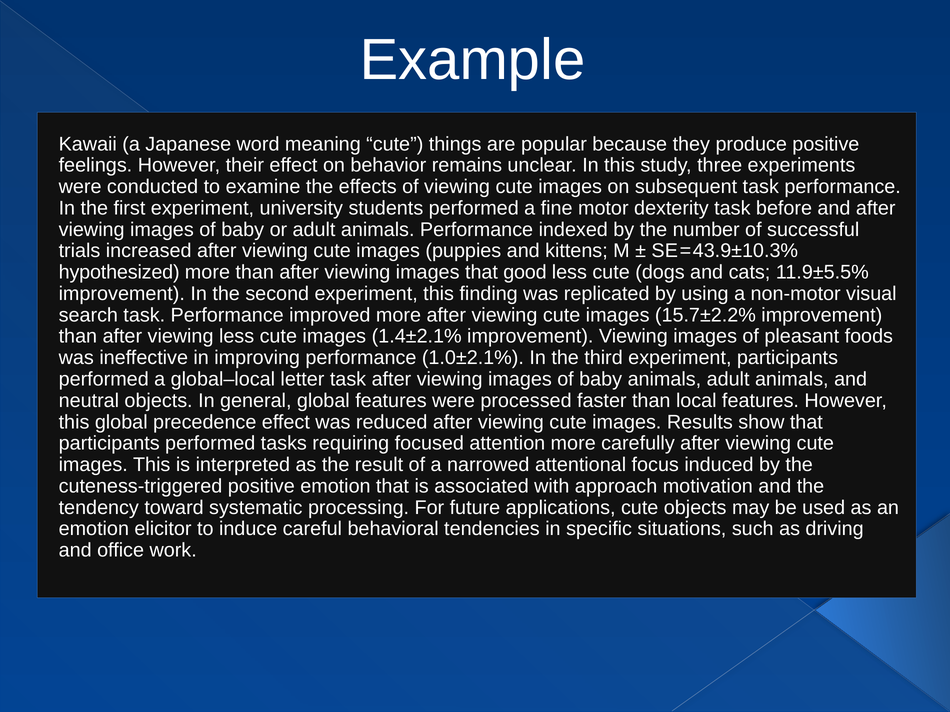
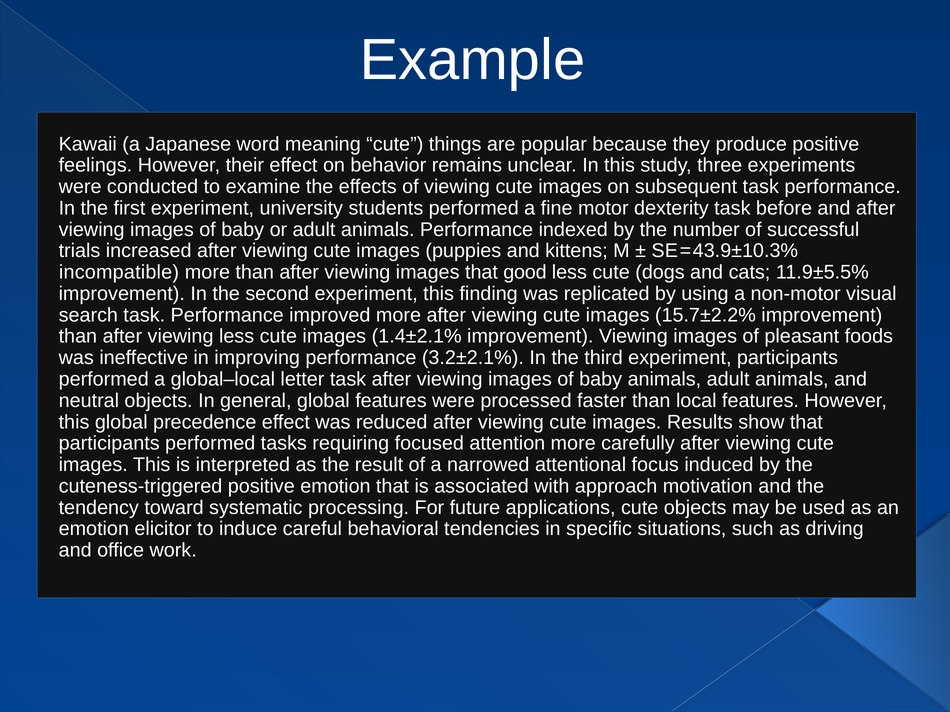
hypothesized: hypothesized -> incompatible (119, 273)
1.0±2.1%: 1.0±2.1% -> 3.2±2.1% (473, 358)
